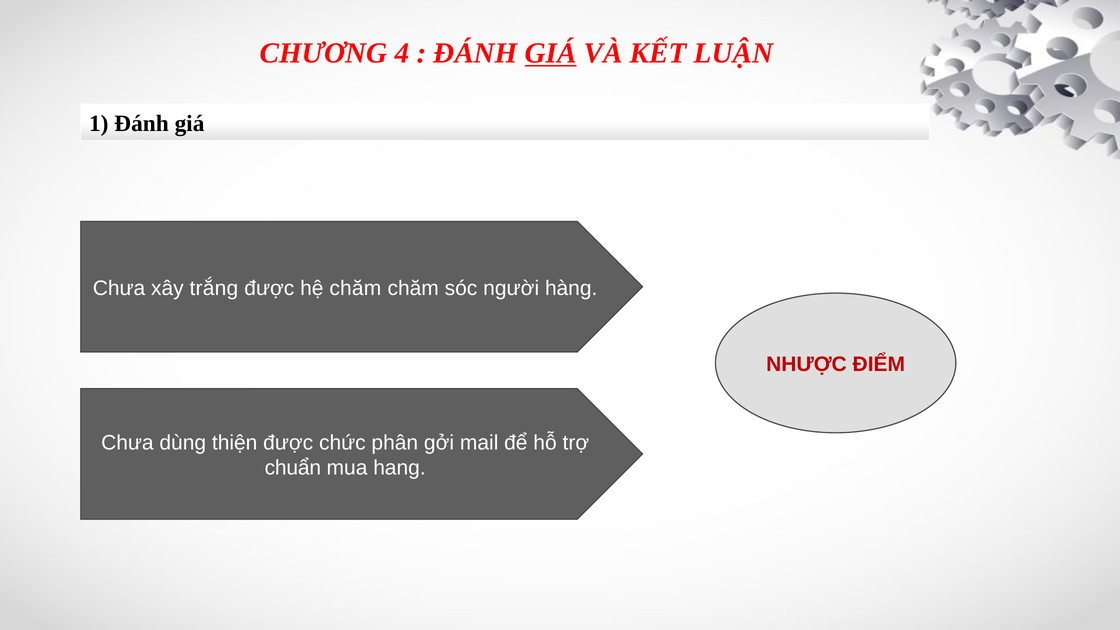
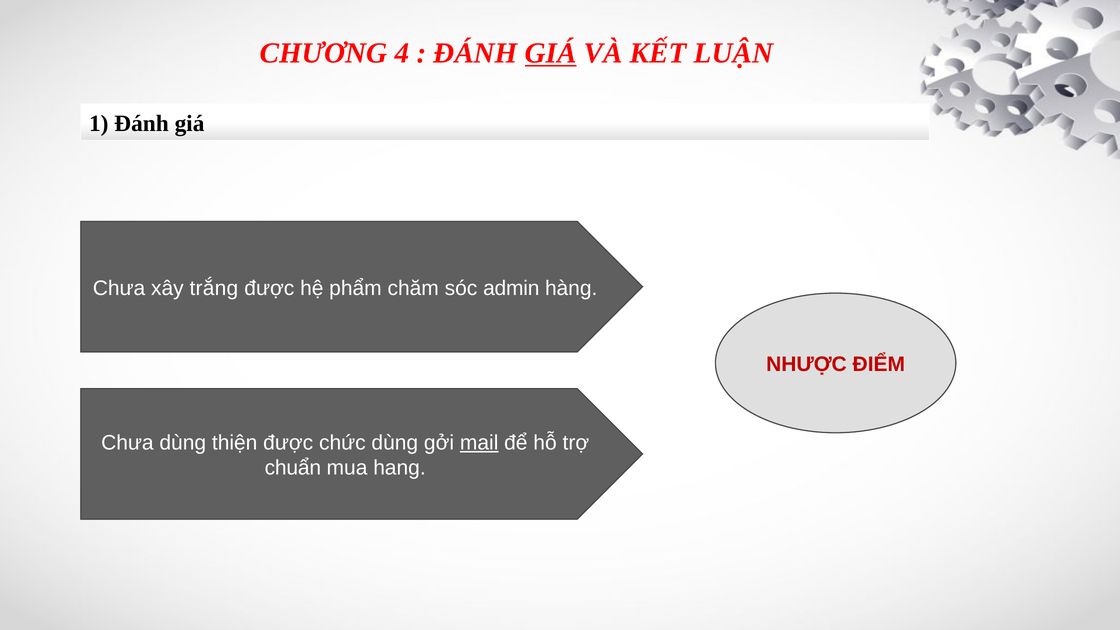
hệ chăm: chăm -> phẩm (355, 288)
người: người -> admin (511, 288)
chức phân: phân -> dùng (395, 443)
mail underline: none -> present (479, 443)
